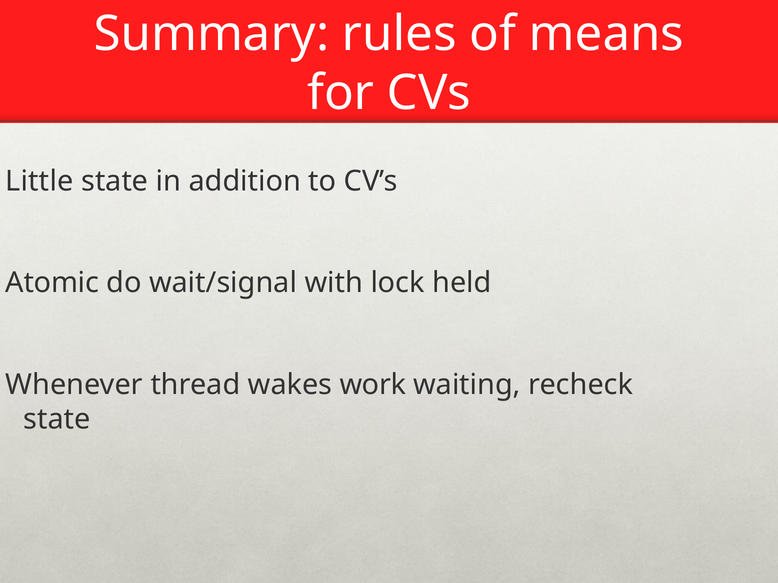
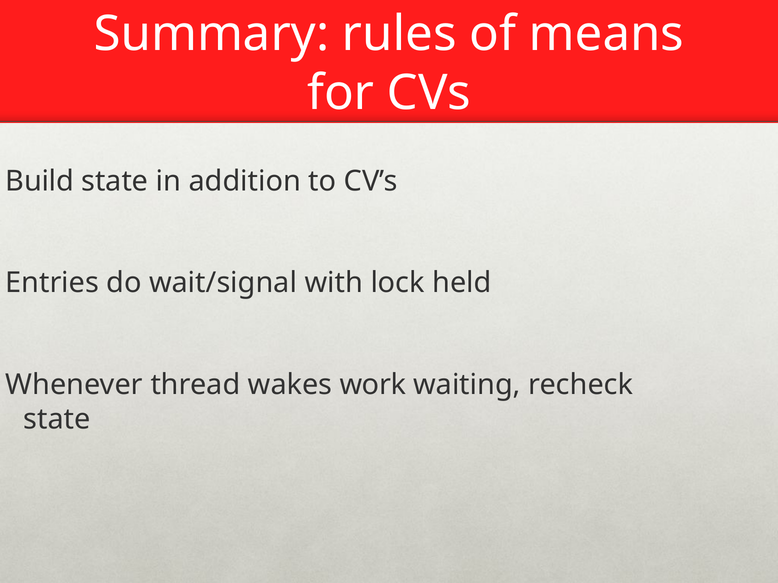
Little: Little -> Build (40, 181)
Atomic: Atomic -> Entries (52, 283)
